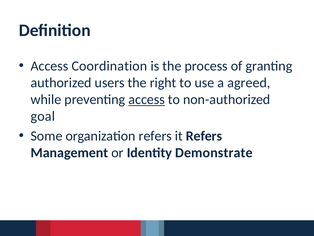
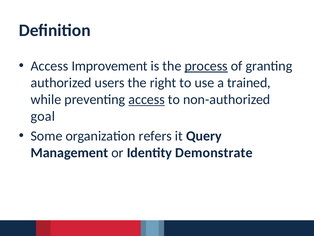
Coordination: Coordination -> Improvement (110, 66)
process underline: none -> present (206, 66)
agreed: agreed -> trained (249, 83)
it Refers: Refers -> Query (204, 136)
